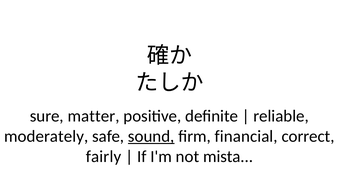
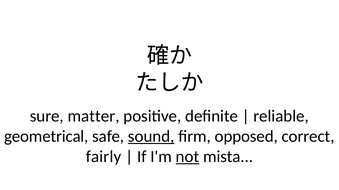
moderately: moderately -> geometrical (46, 137)
financial: financial -> opposed (246, 137)
not underline: none -> present (187, 157)
